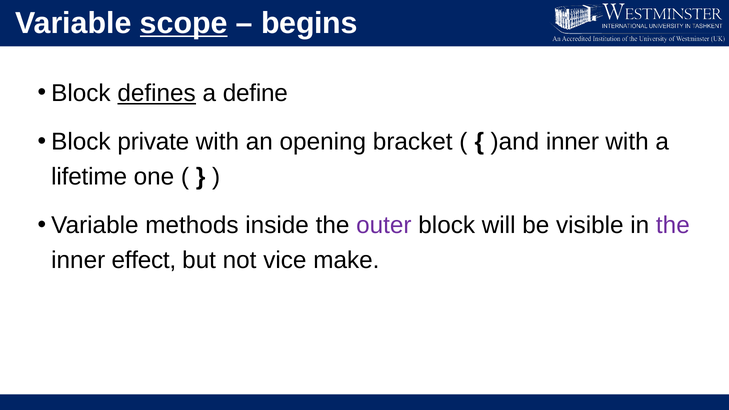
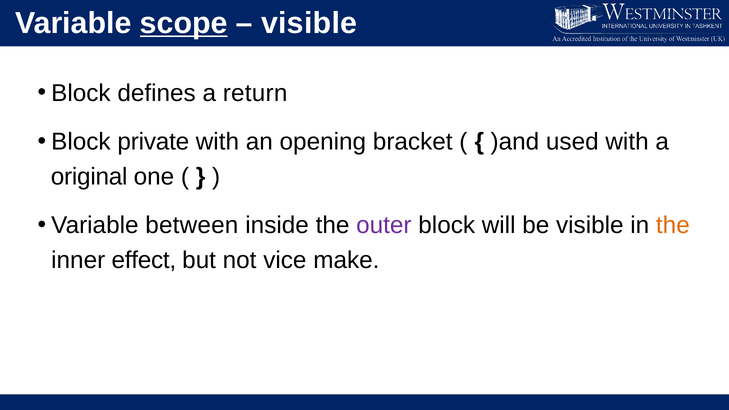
begins: begins -> visible (309, 23)
defines underline: present -> none (157, 93)
define: define -> return (255, 93)
)and inner: inner -> used (572, 142)
lifetime: lifetime -> original (89, 177)
methods: methods -> between (192, 225)
the colour: purple -> orange (673, 225)
